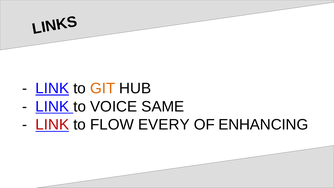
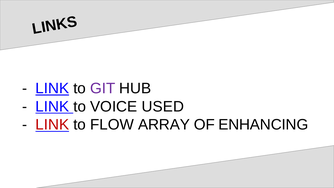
GIT colour: orange -> purple (103, 88)
SAME: SAME -> USED (163, 106)
EVERY: EVERY -> ARRAY (164, 125)
